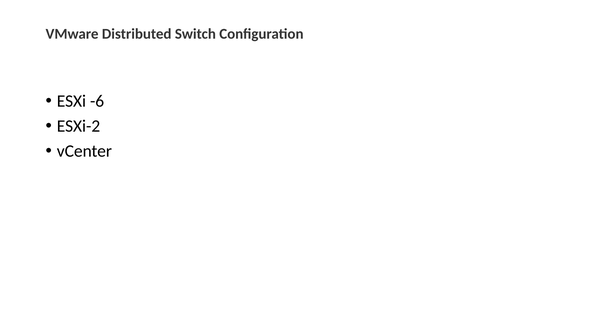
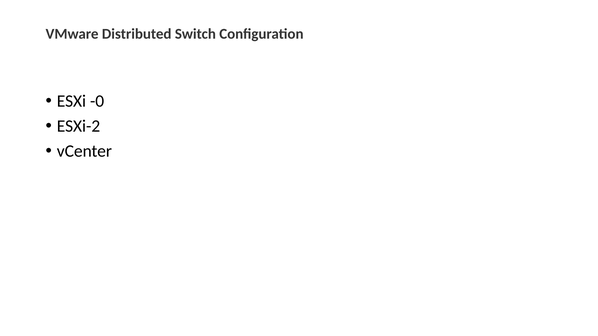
-6: -6 -> -0 (97, 101)
